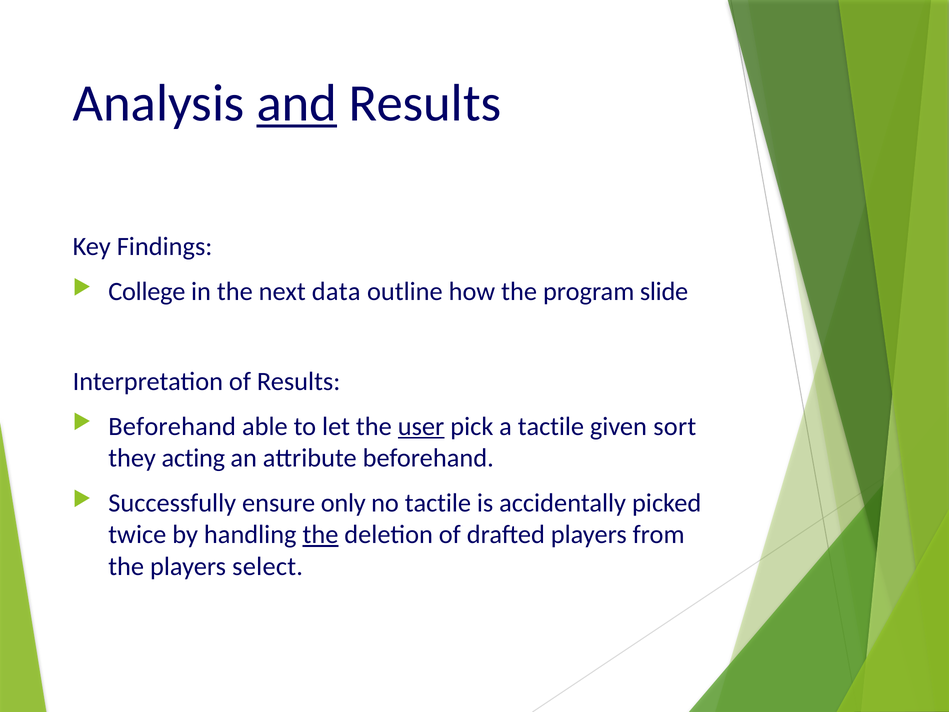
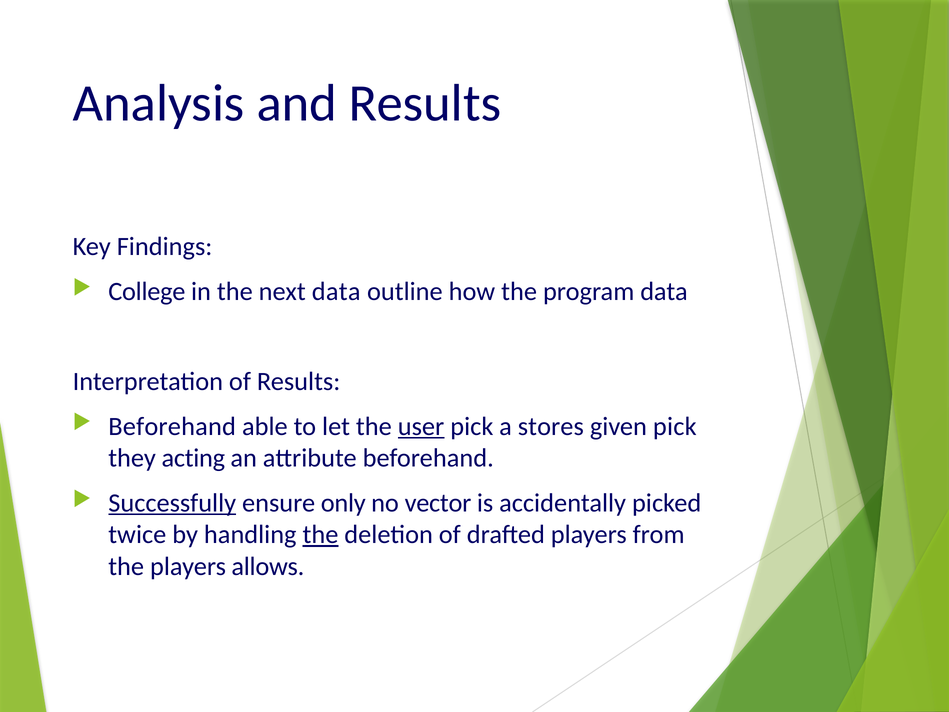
and underline: present -> none (297, 103)
program slide: slide -> data (664, 292)
a tactile: tactile -> stores (551, 426)
given sort: sort -> pick (675, 426)
Successfully underline: none -> present (172, 503)
no tactile: tactile -> vector (438, 503)
select: select -> allows (268, 566)
